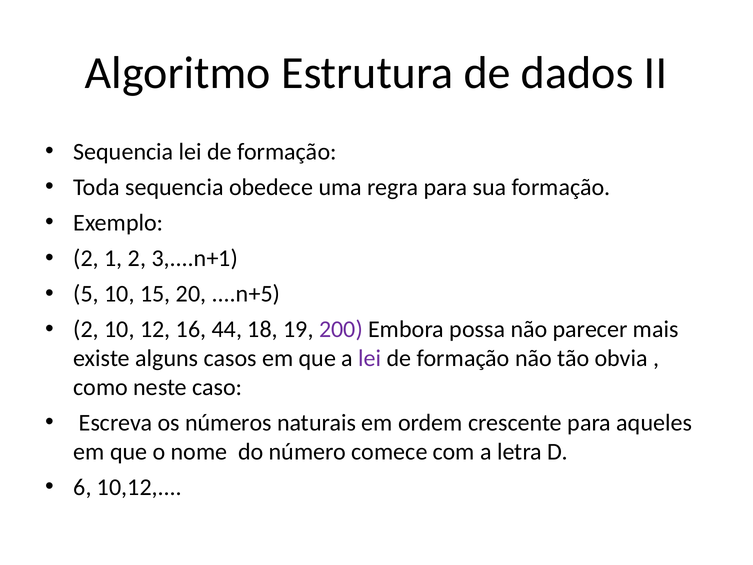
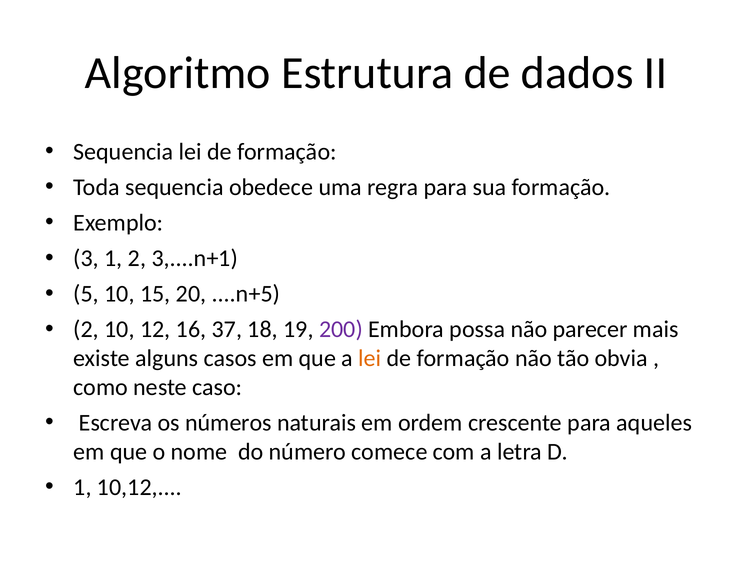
2: 2 -> 3 (86, 258)
44: 44 -> 37 (227, 329)
lei colour: purple -> orange (370, 358)
6: 6 -> 1 (83, 487)
